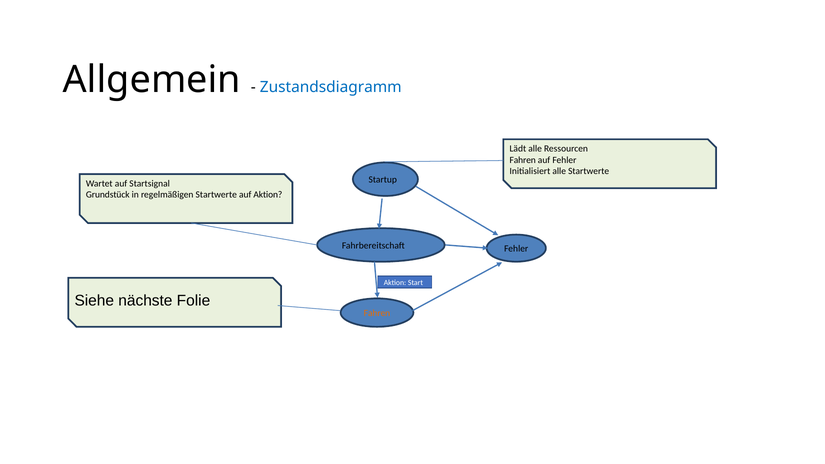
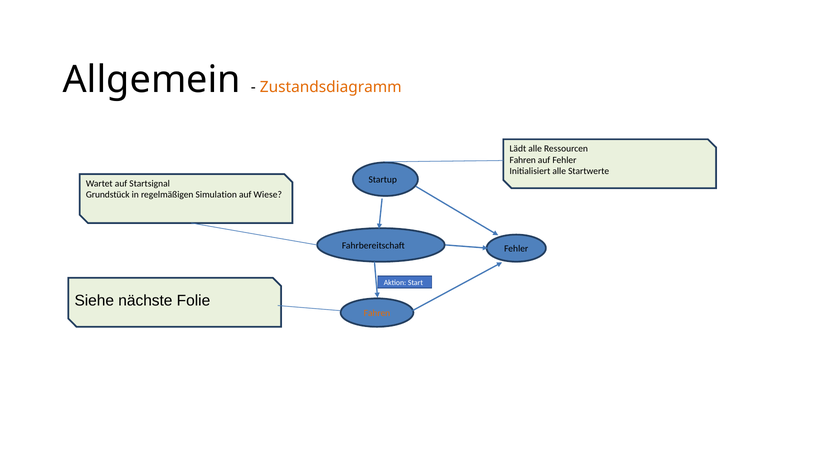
Zustandsdiagramm colour: blue -> orange (331, 87)
regelmäßigen Startwerte: Startwerte -> Simulation (216, 195)
auf Aktion: Aktion -> Wiese (268, 195)
